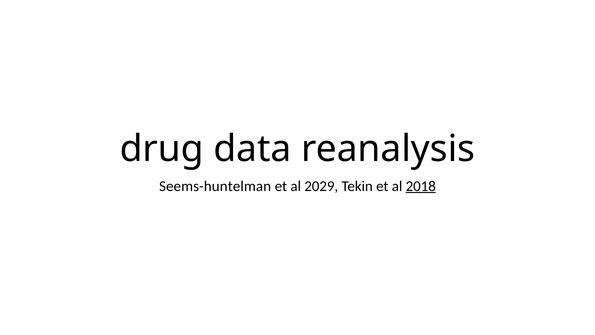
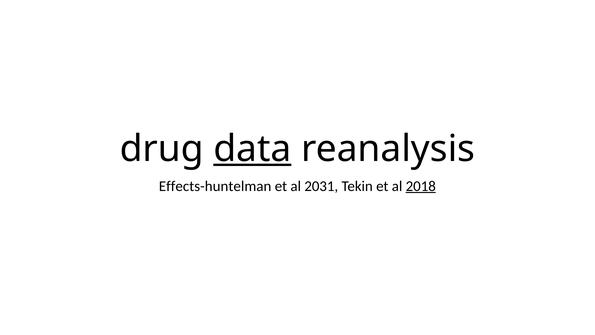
data underline: none -> present (252, 149)
Seems-huntelman: Seems-huntelman -> Effects-huntelman (215, 186)
2029: 2029 -> 2031 (321, 186)
